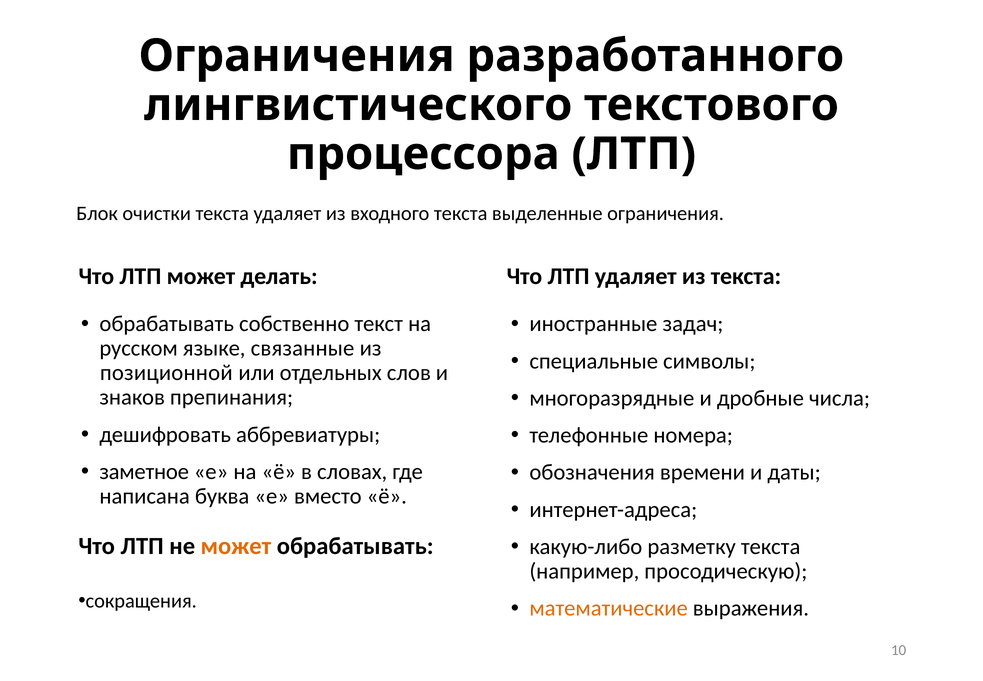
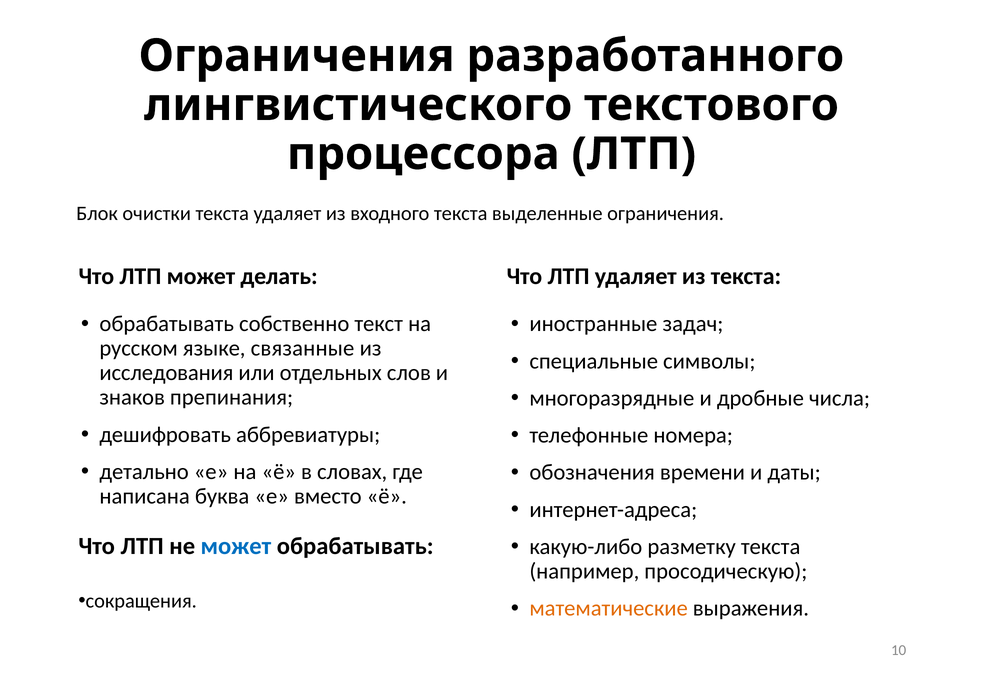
позиционной: позиционной -> исследования (166, 373)
заметное: заметное -> детально (144, 471)
может colour: orange -> blue (236, 546)
